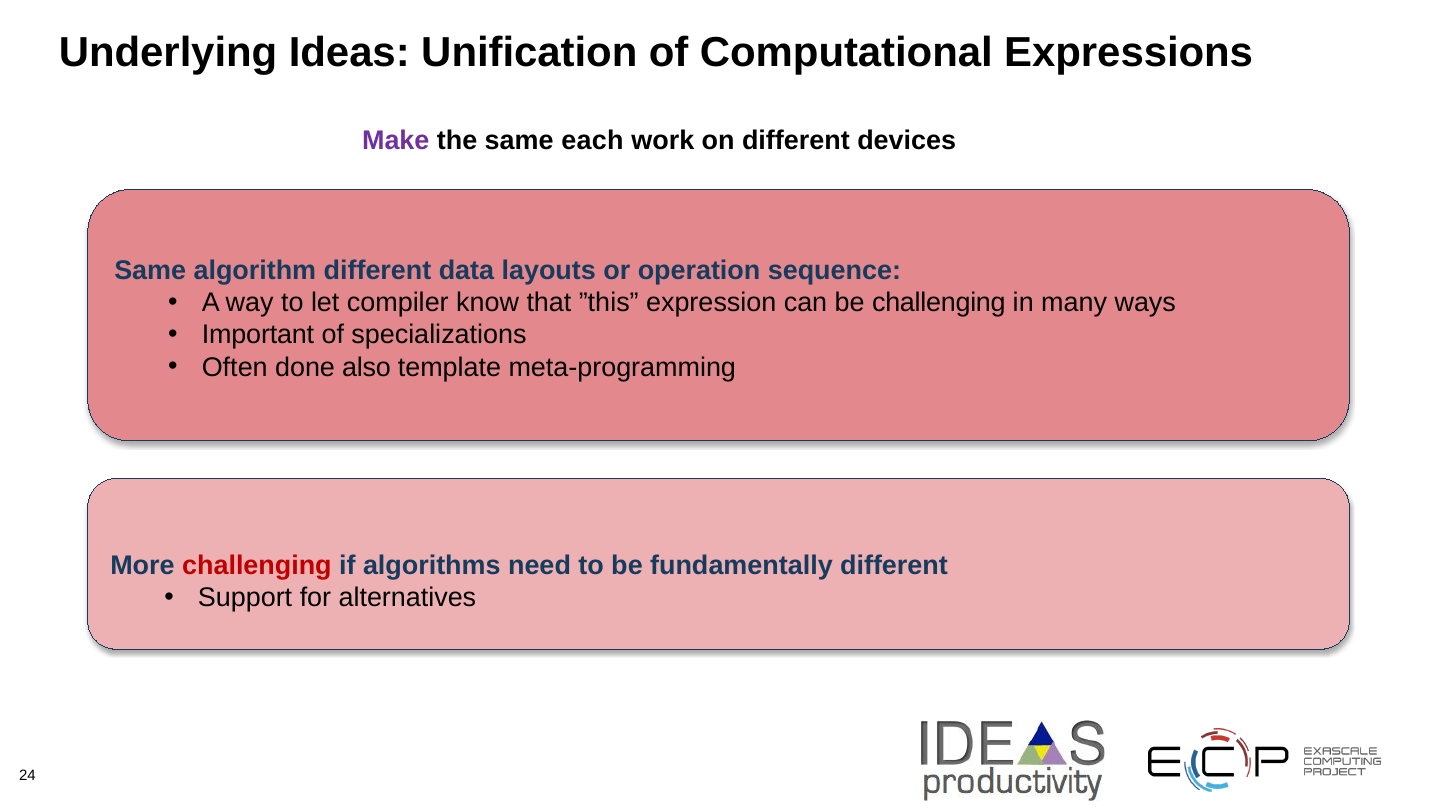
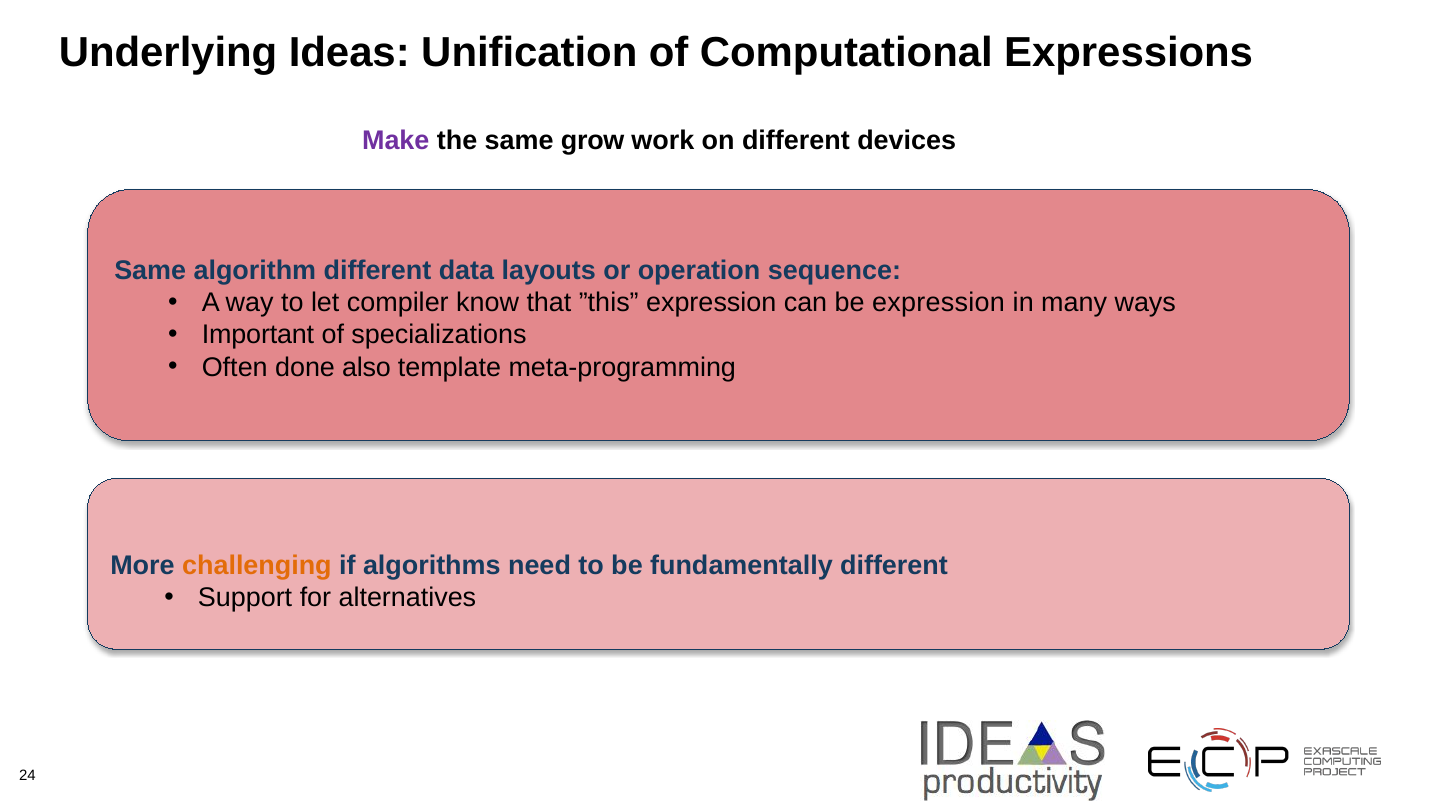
each: each -> grow (593, 141)
be challenging: challenging -> expression (939, 303)
challenging colour: red -> orange (257, 566)
